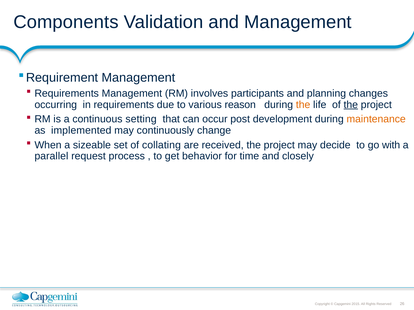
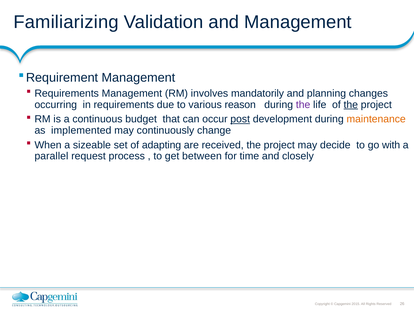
Components: Components -> Familiarizing (66, 22)
participants: participants -> mandatorily (258, 94)
the colour: orange -> purple (303, 105)
setting: setting -> budget (141, 119)
post underline: none -> present (240, 119)
collating: collating -> adapting (162, 145)
behavior: behavior -> between (202, 156)
